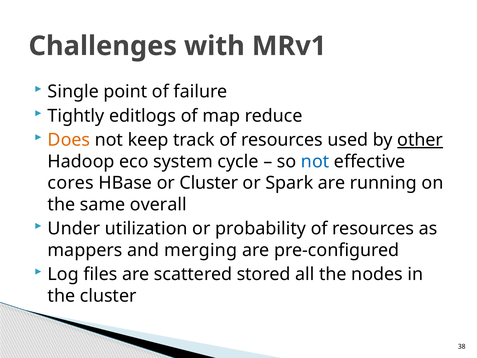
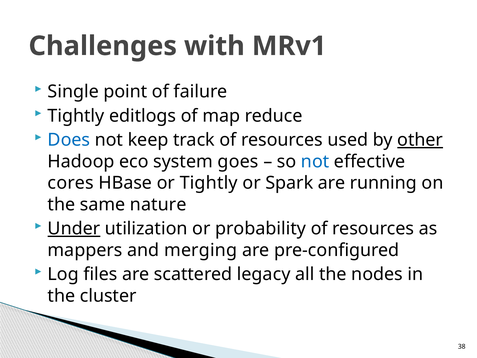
Does colour: orange -> blue (69, 140)
cycle: cycle -> goes (238, 161)
or Cluster: Cluster -> Tightly (209, 183)
overall: overall -> nature (158, 204)
Under underline: none -> present (74, 228)
stored: stored -> legacy (264, 274)
